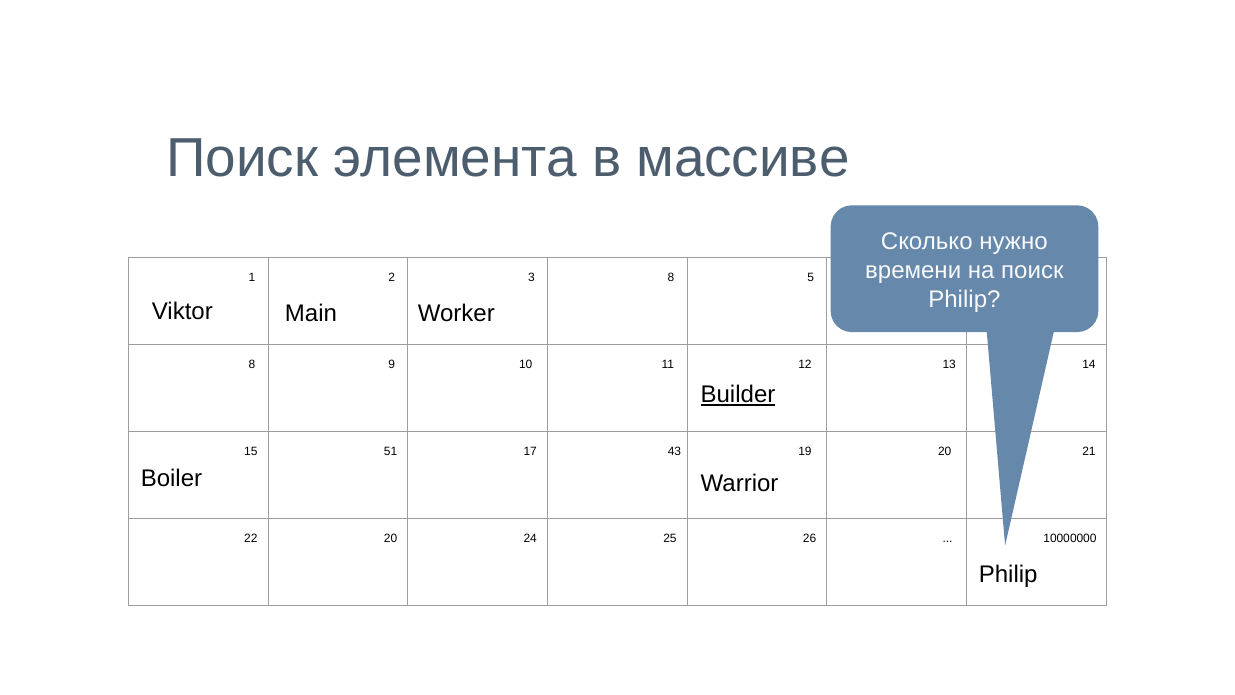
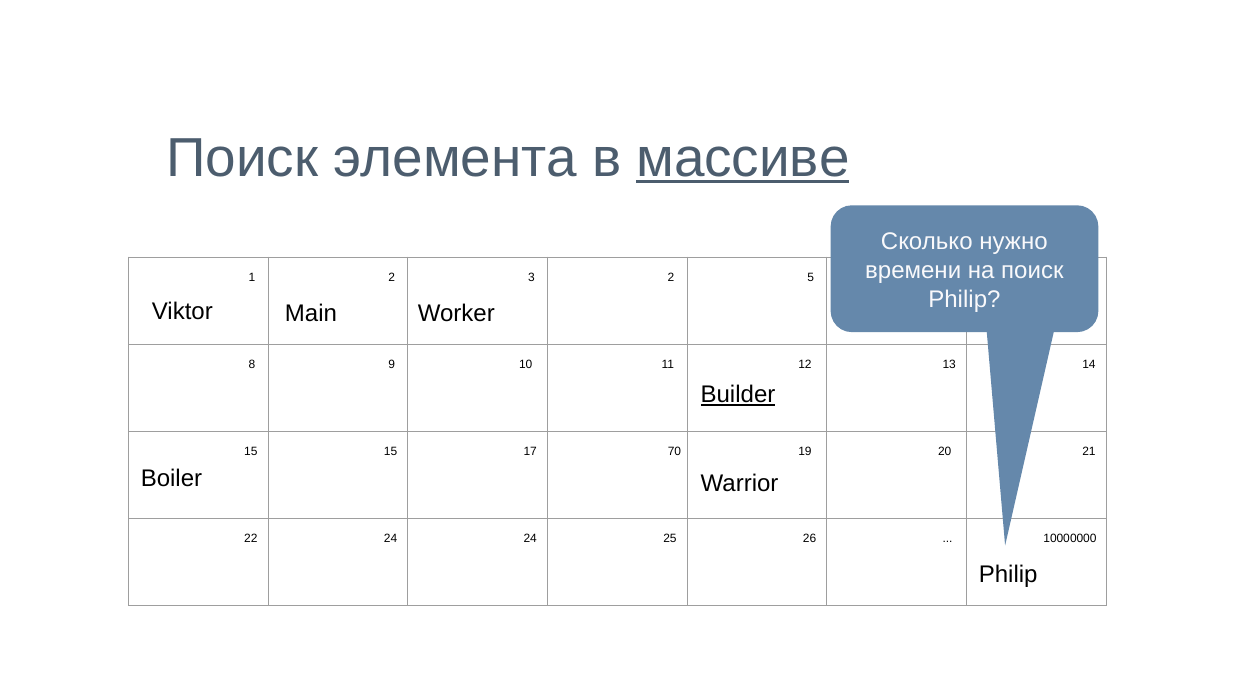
массиве underline: none -> present (743, 158)
3 8: 8 -> 2 (671, 277)
15 51: 51 -> 15 (391, 452)
43: 43 -> 70 (674, 452)
22 20: 20 -> 24 (391, 539)
